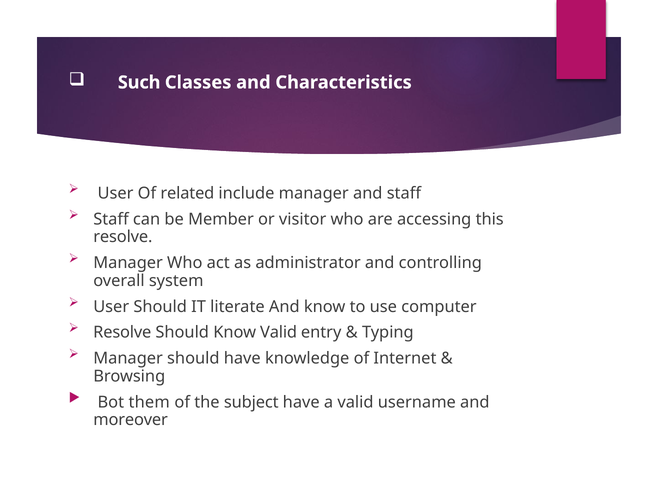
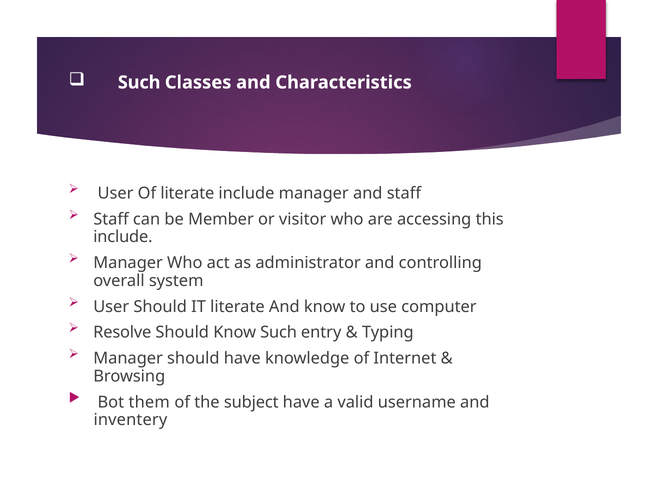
Of related: related -> literate (187, 193)
resolve: resolve -> include (123, 237)
Know Valid: Valid -> Such (279, 332)
moreover: moreover -> inventery (130, 420)
